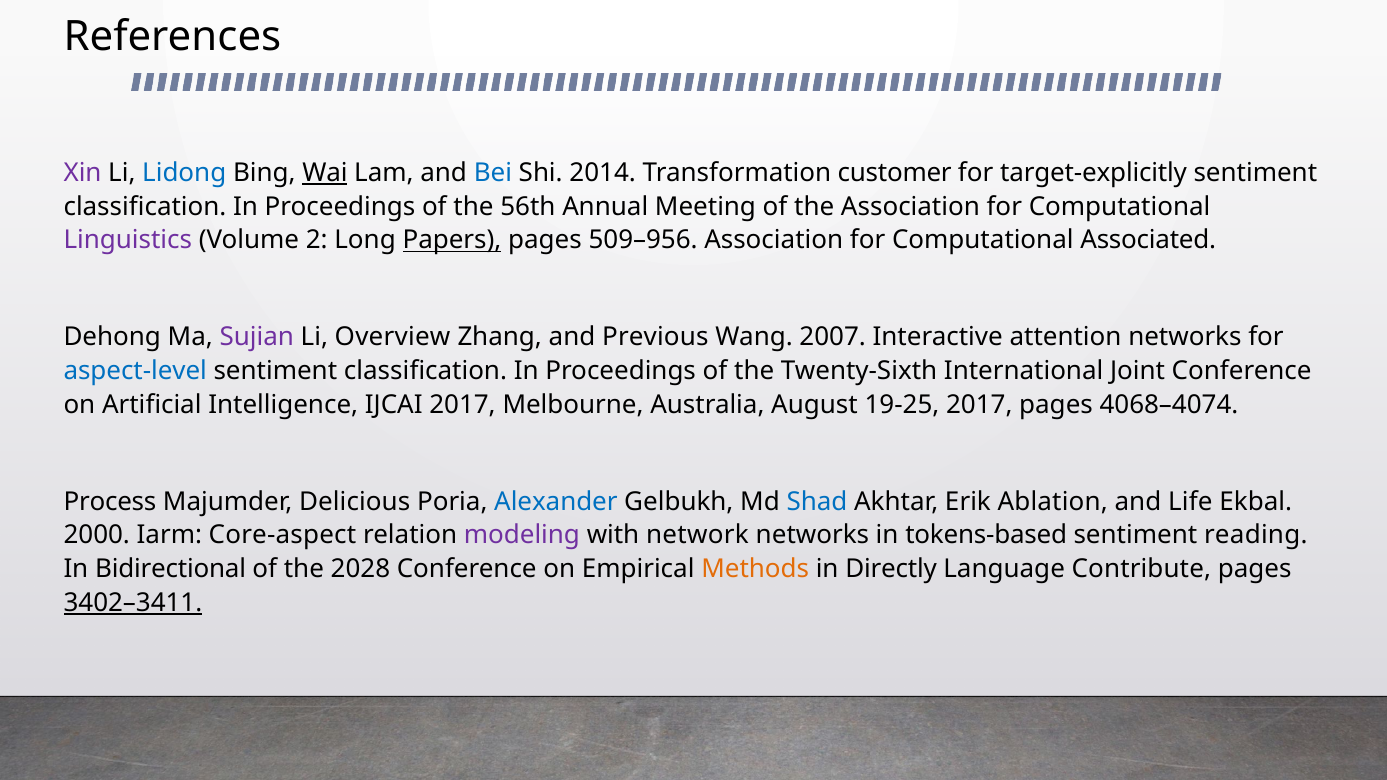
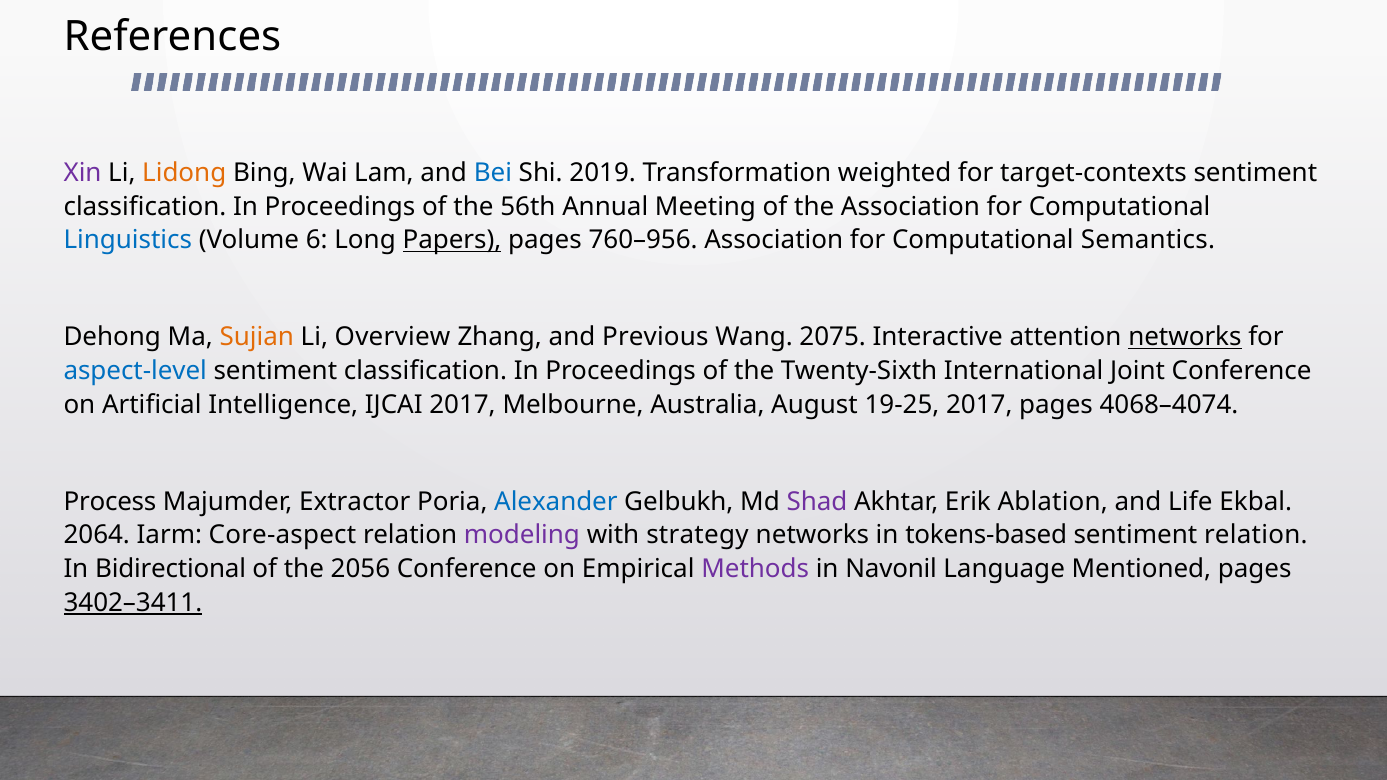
Lidong colour: blue -> orange (184, 173)
Wai underline: present -> none (325, 173)
2014: 2014 -> 2019 (603, 173)
customer: customer -> weighted (895, 173)
target-explicitly: target-explicitly -> target-contexts (1094, 173)
Linguistics colour: purple -> blue (128, 240)
2: 2 -> 6 (317, 240)
509–956: 509–956 -> 760–956 (643, 240)
Associated: Associated -> Semantics (1148, 240)
Sujian colour: purple -> orange (257, 337)
2007: 2007 -> 2075 (833, 337)
networks underline: none -> present (1185, 337)
Delicious: Delicious -> Extractor (355, 502)
Shad colour: blue -> purple (817, 502)
2000: 2000 -> 2064 (97, 535)
network: network -> strategy (697, 535)
sentiment reading: reading -> relation (1256, 535)
2028: 2028 -> 2056 (360, 569)
Methods colour: orange -> purple (755, 569)
Directly: Directly -> Navonil (891, 569)
Contribute: Contribute -> Mentioned (1141, 569)
